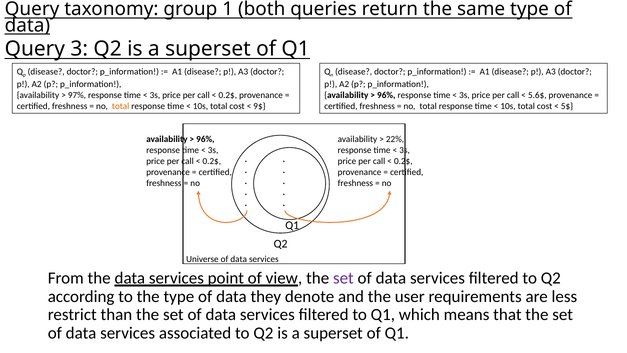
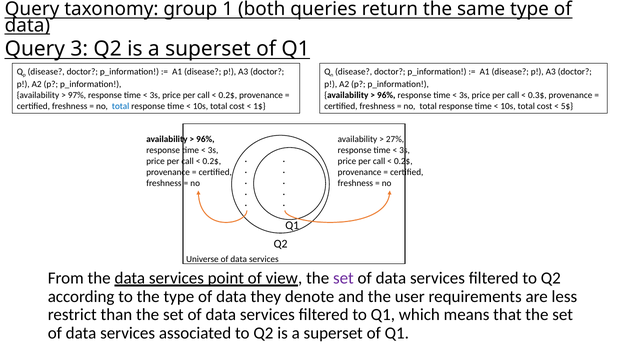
5.6$: 5.6$ -> 0.3$ (537, 95)
total colour: orange -> blue (121, 106)
9$: 9$ -> 1$ (259, 106)
22%: 22% -> 27% (395, 139)
